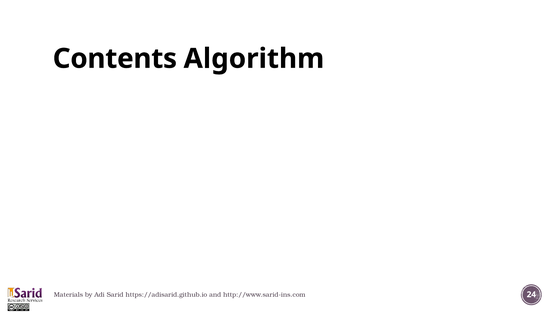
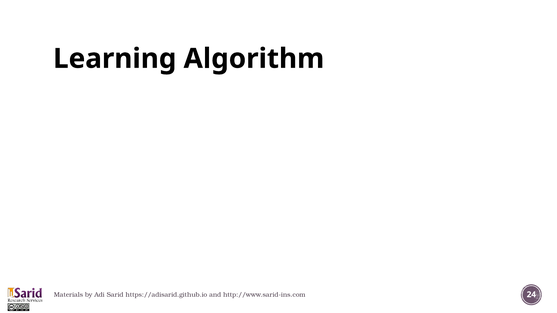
Contents: Contents -> Learning (115, 59)
